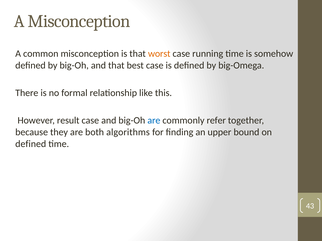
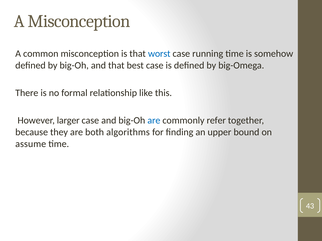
worst colour: orange -> blue (159, 54)
result: result -> larger (68, 121)
defined: defined -> assume (31, 144)
